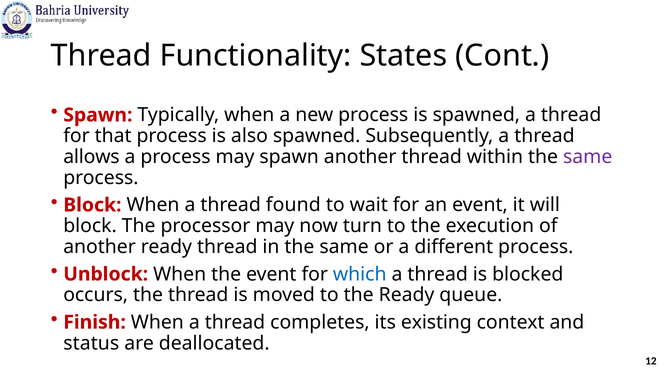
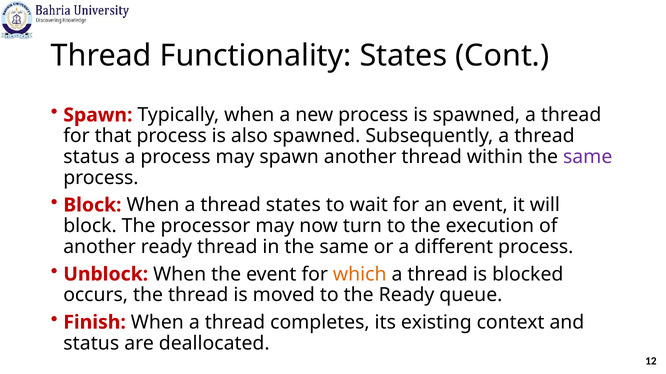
allows: allows -> status (91, 157)
thread found: found -> states (293, 205)
which colour: blue -> orange (360, 275)
